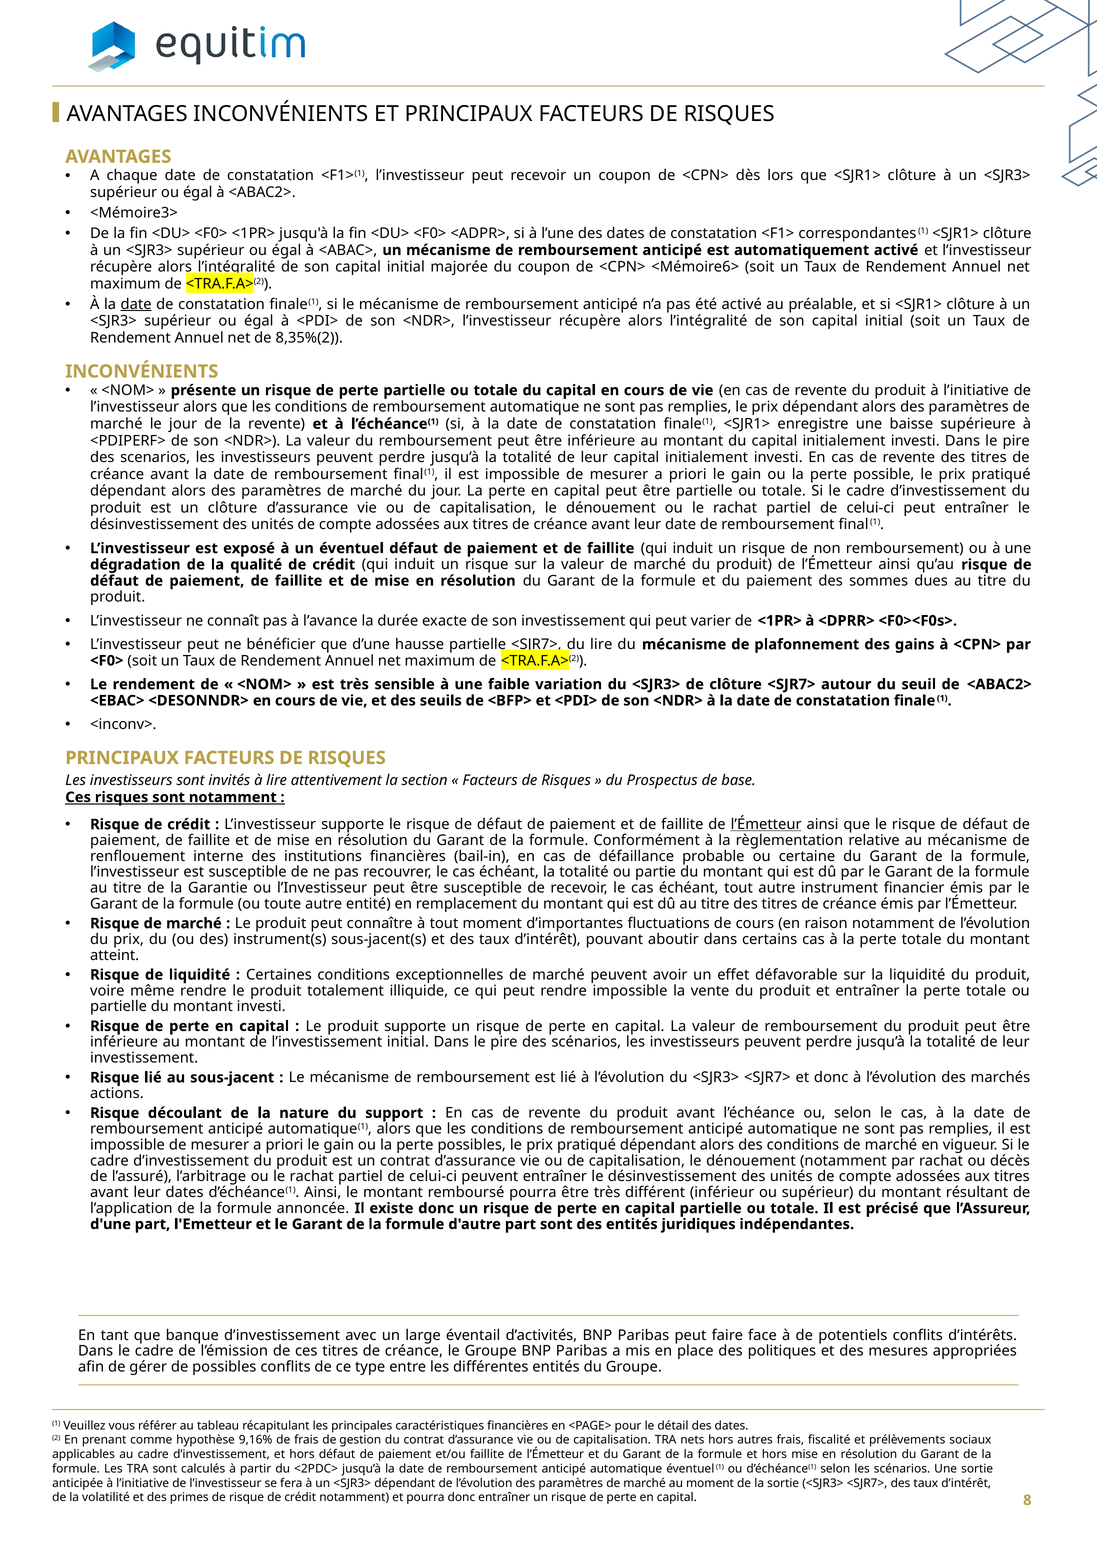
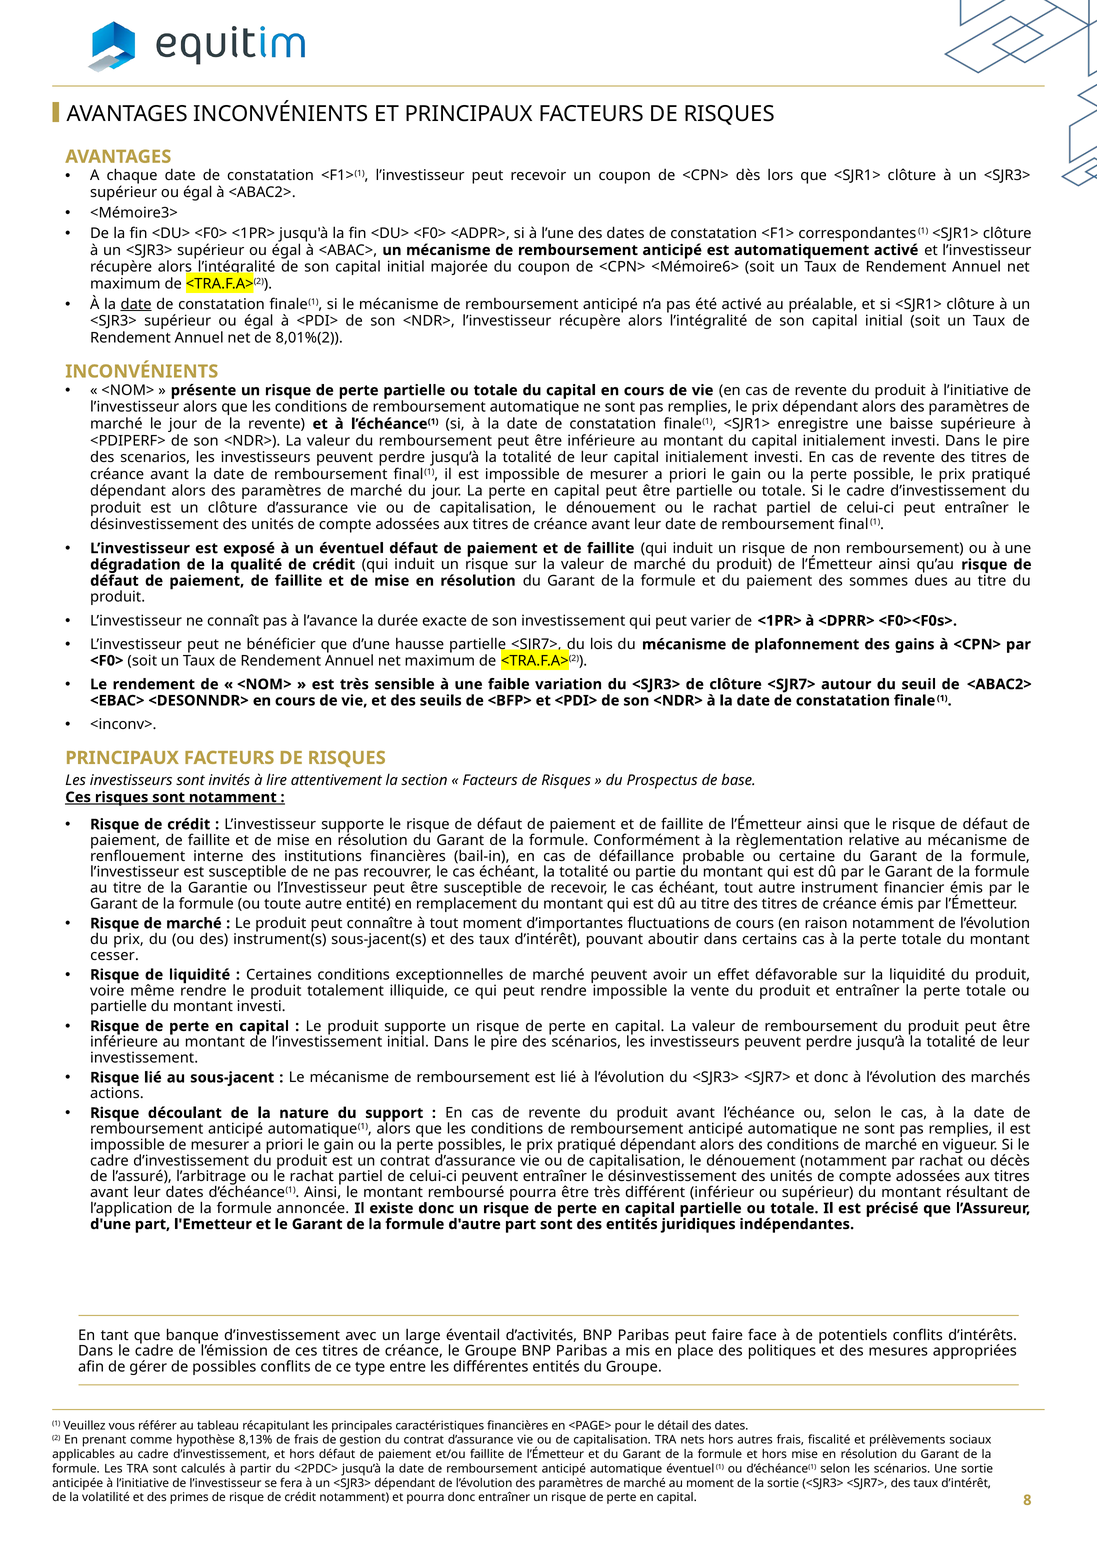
8,35%(2: 8,35%(2 -> 8,01%(2 (309, 338)
du lire: lire -> lois (601, 644)
l’Émetteur underline: present -> none (766, 824)
atteint: atteint -> cesser (115, 955)
9,16%: 9,16% -> 8,13% (256, 1440)
